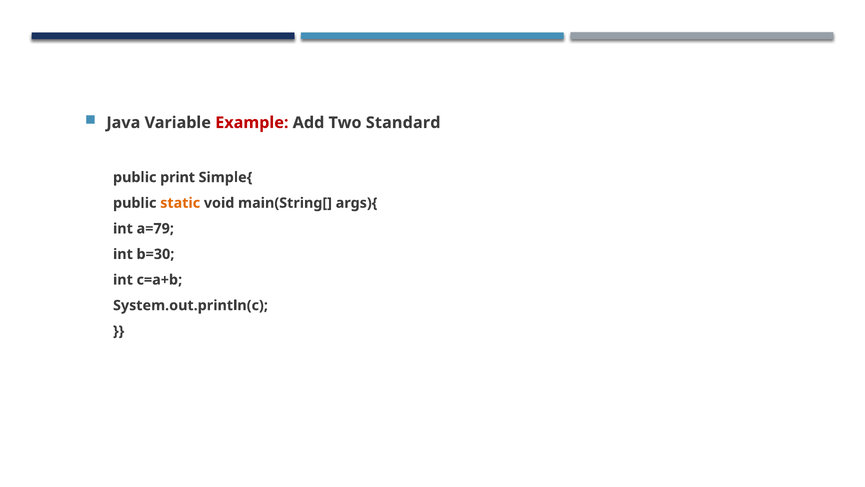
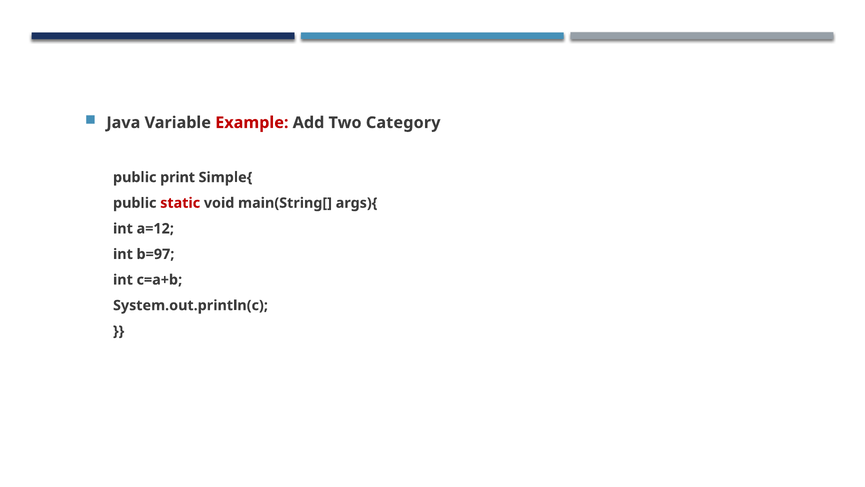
Standard: Standard -> Category (403, 123)
static colour: orange -> red (180, 203)
a=79: a=79 -> a=12 (155, 228)
b=30: b=30 -> b=97 (155, 254)
